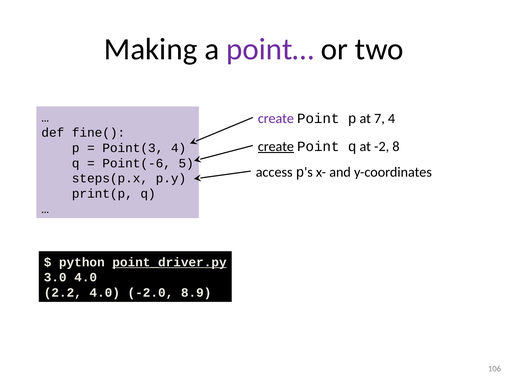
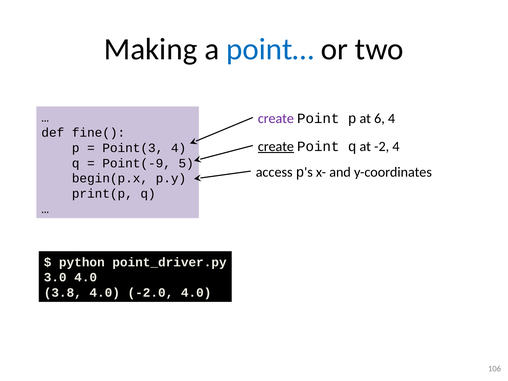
point… colour: purple -> blue (270, 49)
7: 7 -> 6 (379, 118)
-2 8: 8 -> 4 (396, 146)
Point(-6: Point(-6 -> Point(-9 (137, 163)
steps(p.x: steps(p.x -> begin(p.x (110, 178)
point_driver.py underline: present -> none (169, 262)
2.2: 2.2 -> 3.8 (63, 293)
-2.0 8.9: 8.9 -> 4.0 (196, 293)
